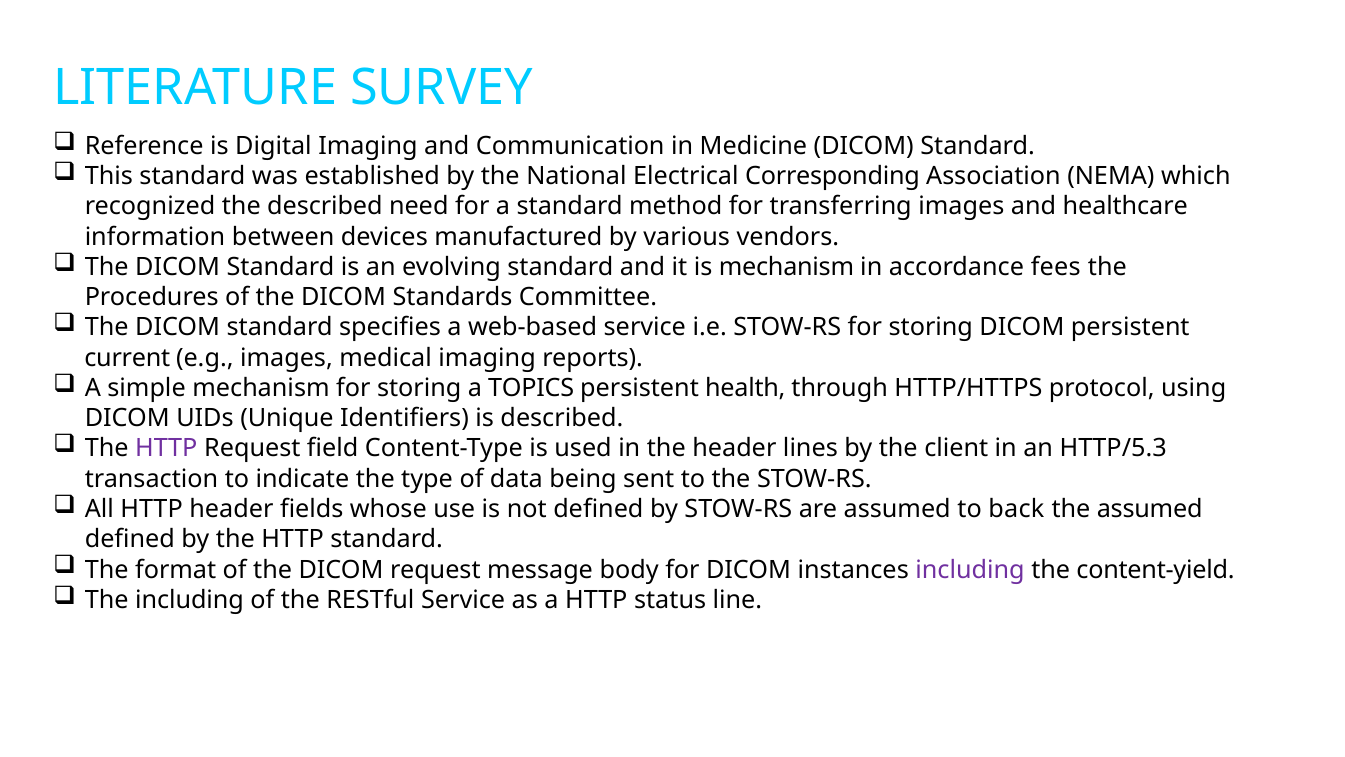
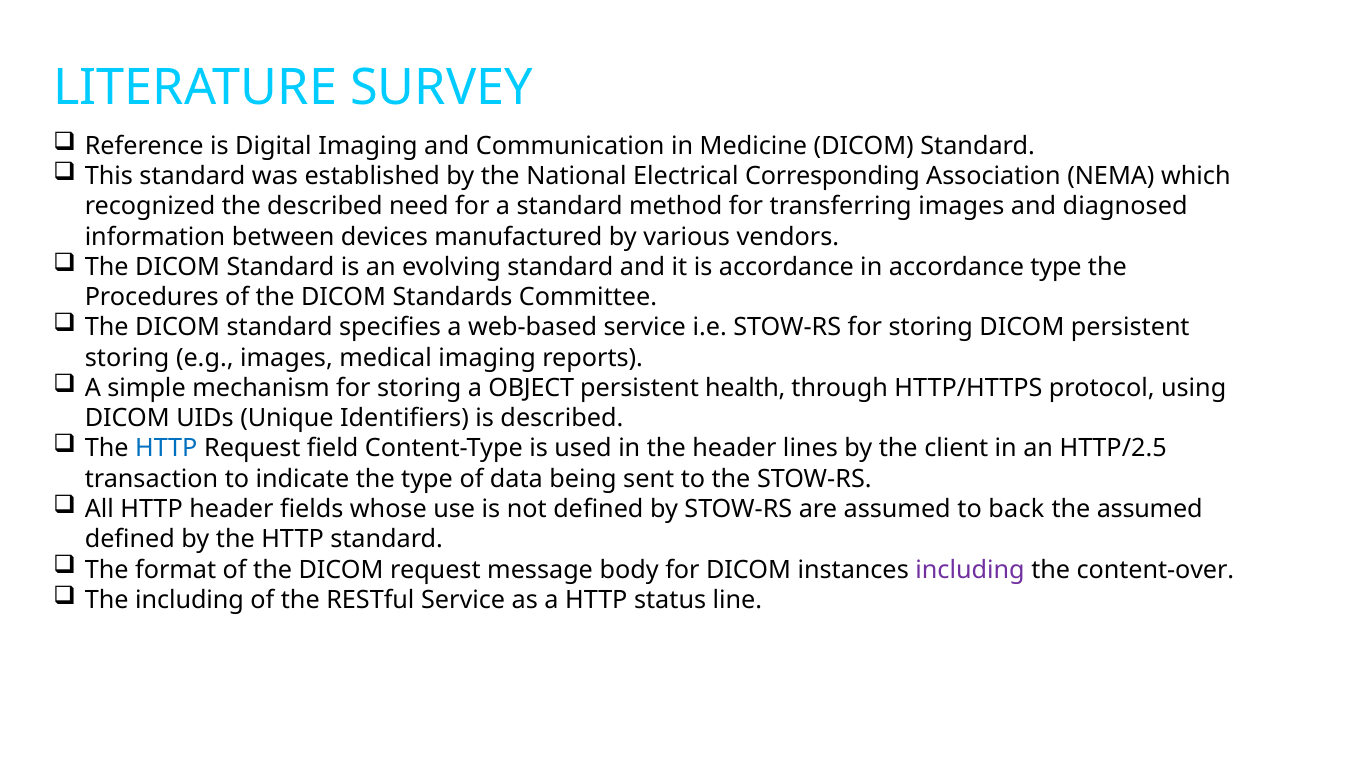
healthcare: healthcare -> diagnosed (1125, 206)
is mechanism: mechanism -> accordance (786, 267)
accordance fees: fees -> type (1056, 267)
current: current -> storing (127, 358)
TOPICS: TOPICS -> OBJECT (531, 388)
HTTP colour: purple -> blue (166, 448)
HTTP/5.3: HTTP/5.3 -> HTTP/2.5 (1113, 448)
content-yield: content-yield -> content-over (1155, 569)
